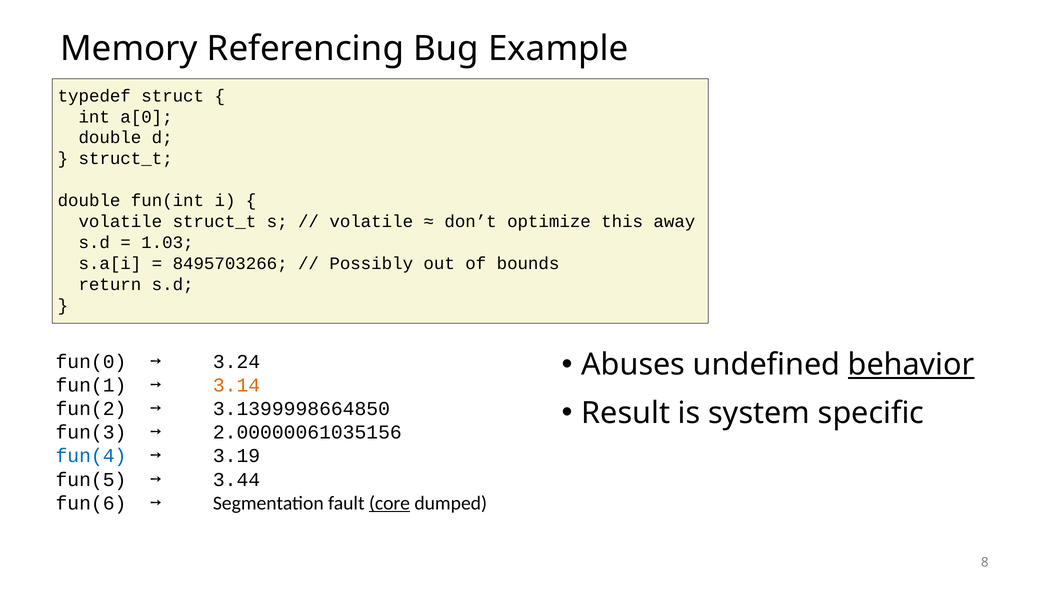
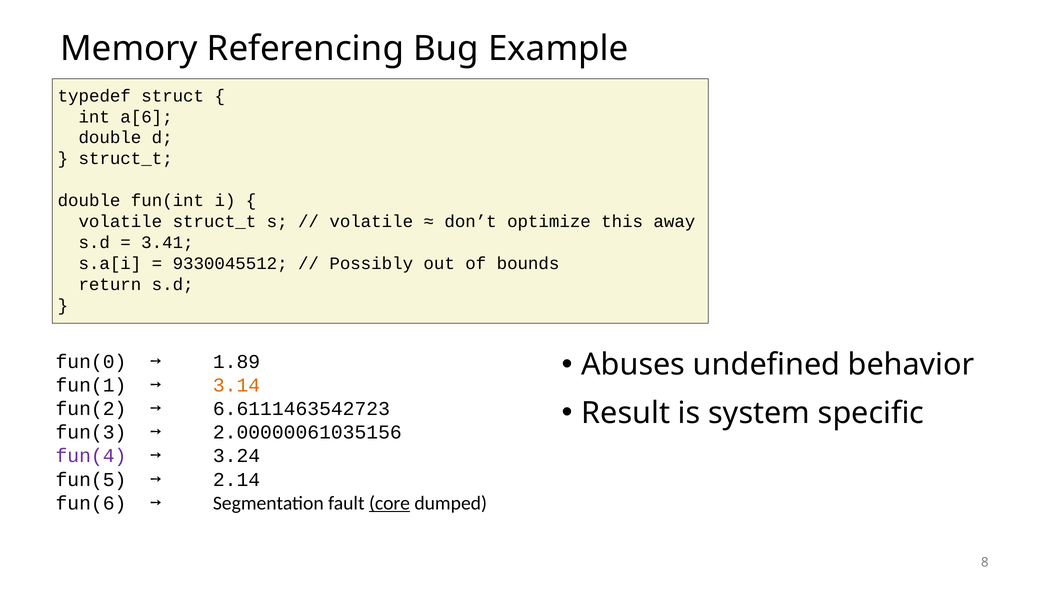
a[0: a[0 -> a[6 (147, 117)
1.03: 1.03 -> 3.41 (167, 243)
8495703266: 8495703266 -> 9330045512 (230, 264)
behavior underline: present -> none (911, 365)
3.24: 3.24 -> 1.89 (237, 362)
3.1399998664850: 3.1399998664850 -> 6.6111463542723 (301, 409)
fun(4 colour: blue -> purple (91, 456)
3.19: 3.19 -> 3.24 (237, 456)
3.44: 3.44 -> 2.14 (237, 480)
